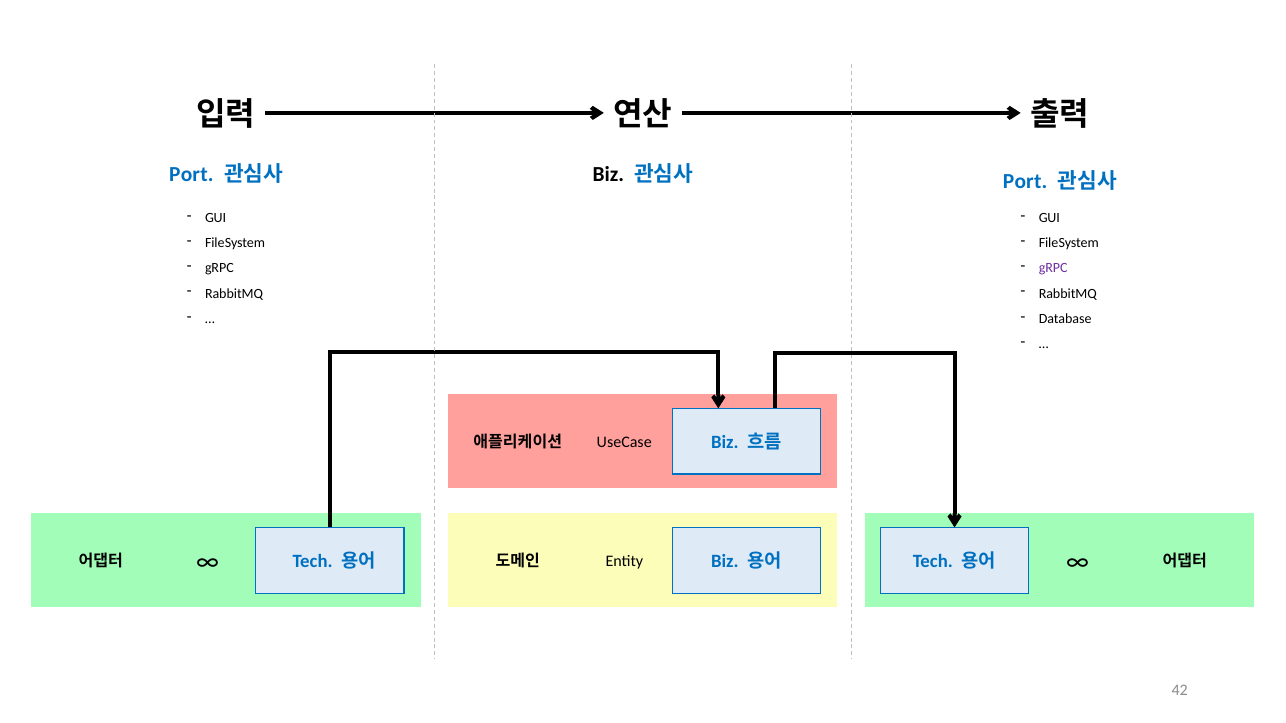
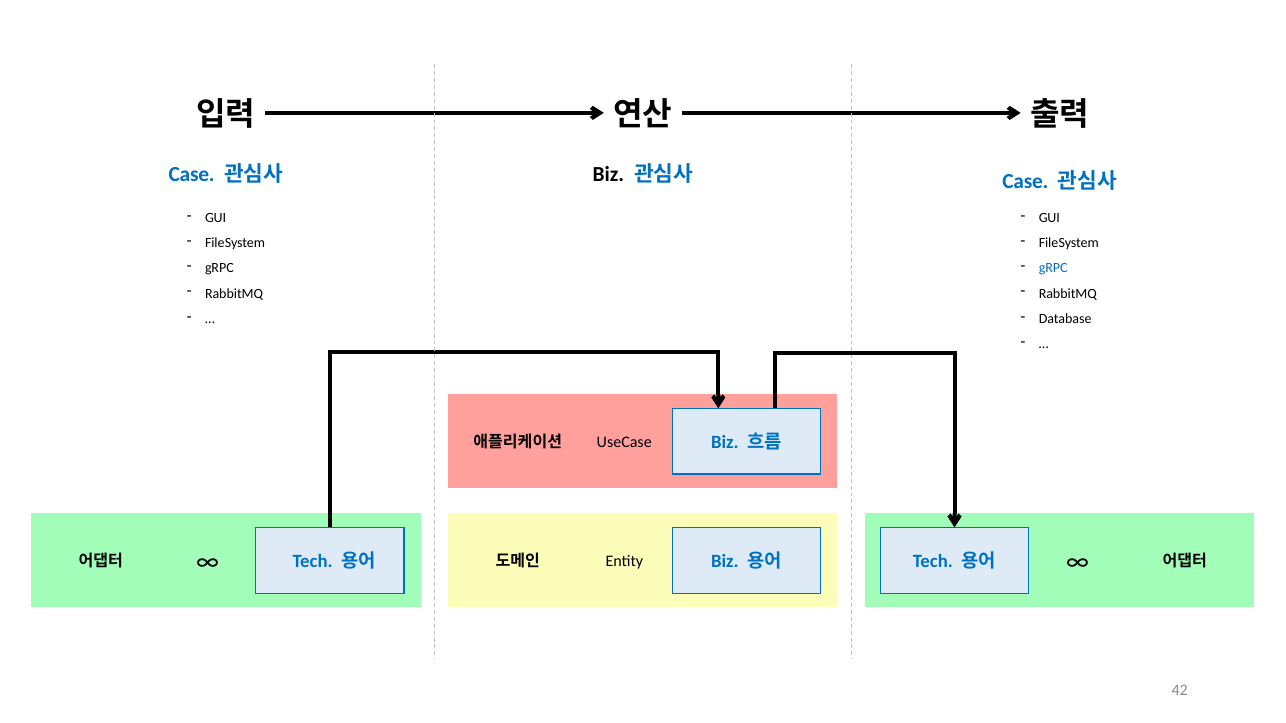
Port: Port -> Case (192, 174)
Port: Port -> Case (1025, 181)
gRPC colour: purple -> blue (1053, 268)
